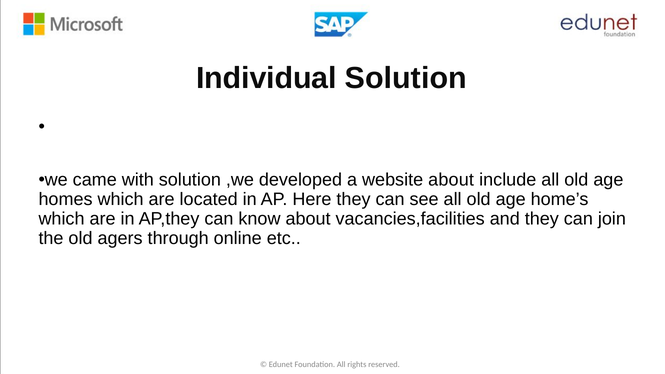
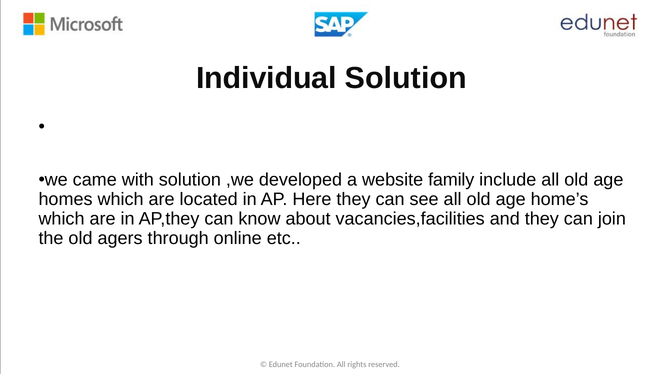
website about: about -> family (451, 180)
